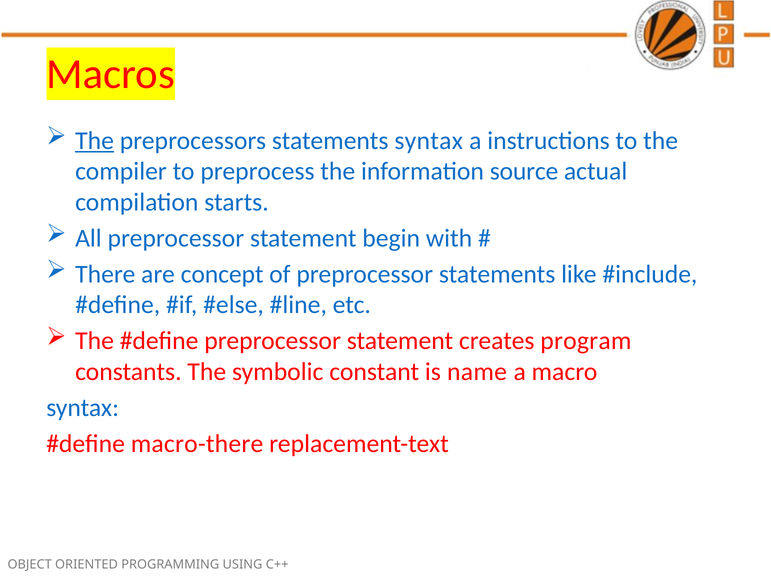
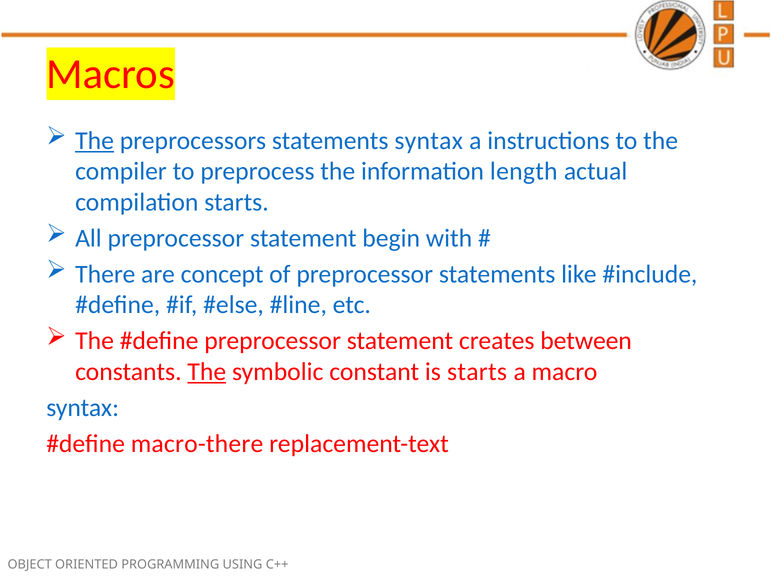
source: source -> length (524, 171)
program: program -> between (586, 341)
The underline: none -> present (207, 372)
is name: name -> starts (477, 372)
